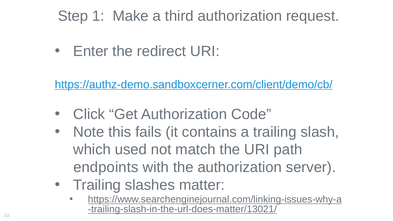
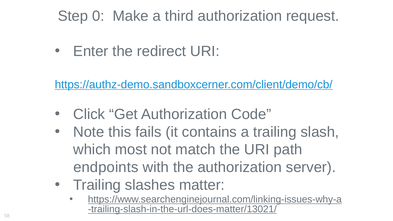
1: 1 -> 0 (98, 16)
used: used -> most (131, 150)
